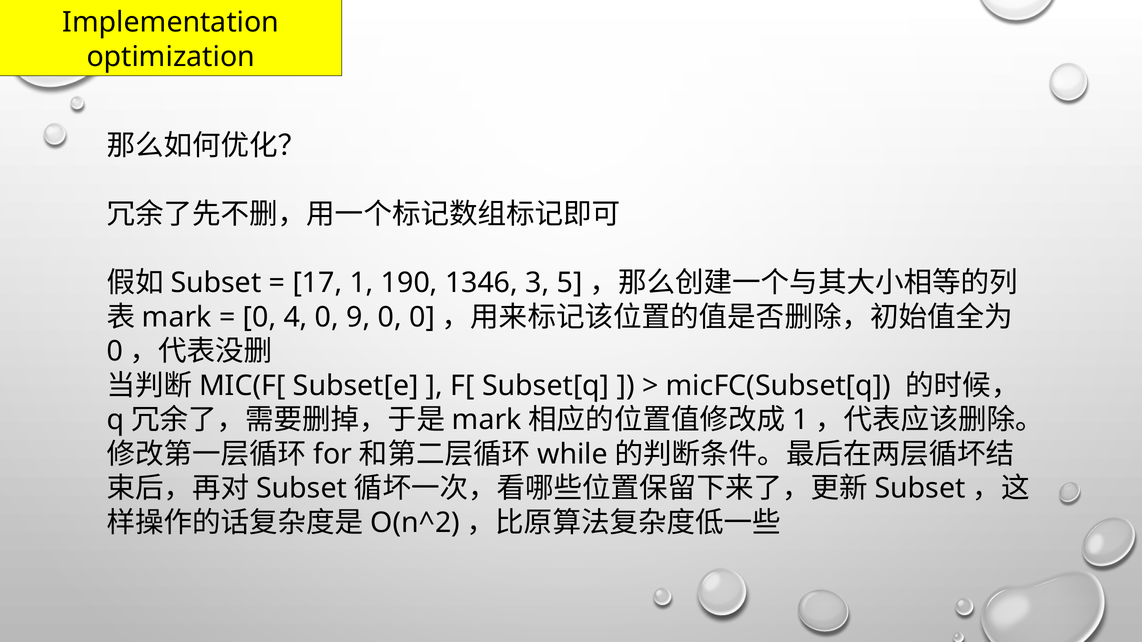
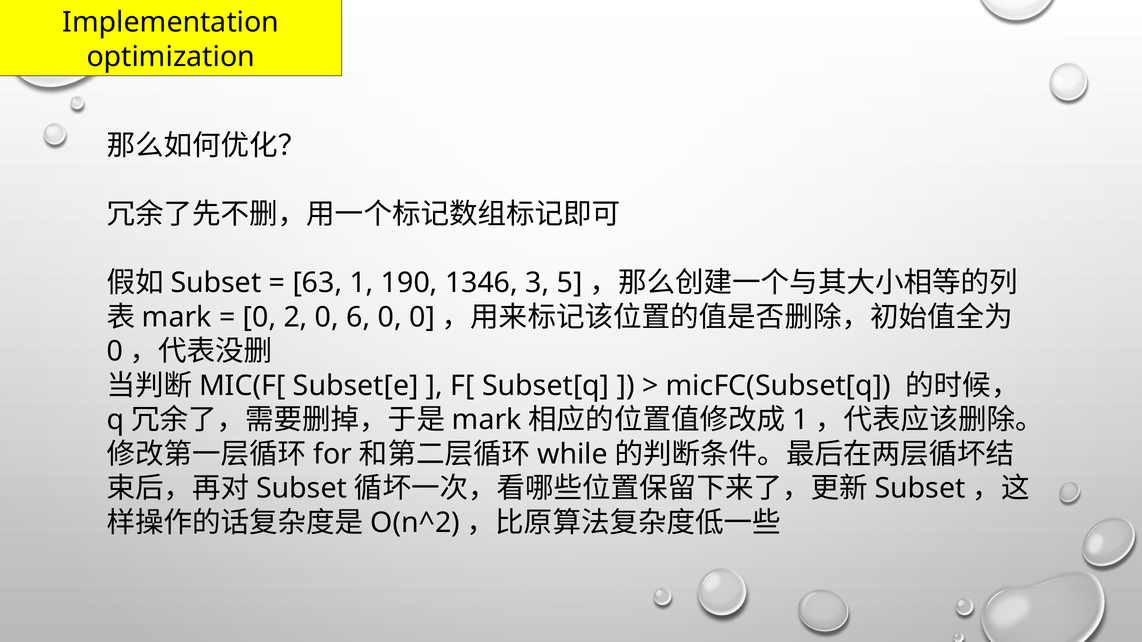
17: 17 -> 63 (317, 283)
4: 4 -> 2 (296, 317)
9: 9 -> 6 (358, 317)
